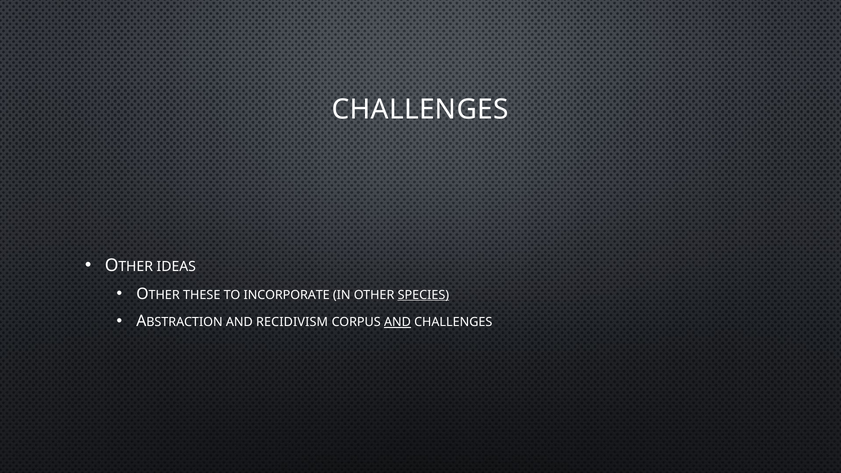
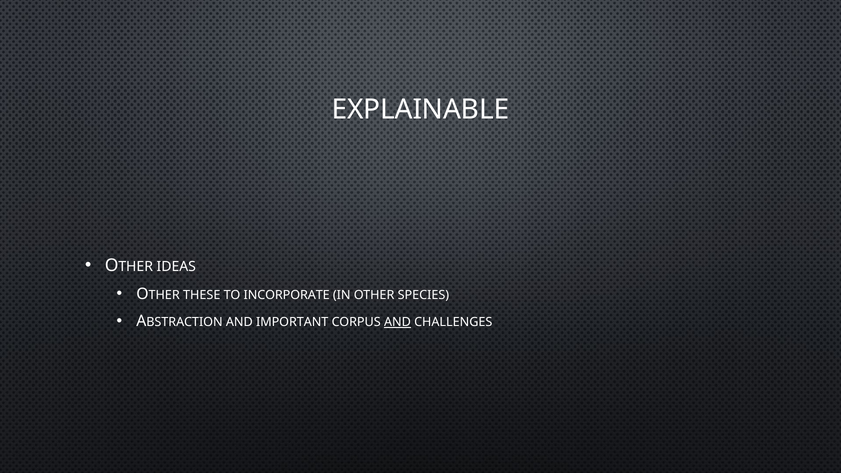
CHALLENGES: CHALLENGES -> EXPLAINABLE (420, 110)
SPECIES underline: present -> none (423, 295)
RECIDIVISM: RECIDIVISM -> IMPORTANT (292, 322)
